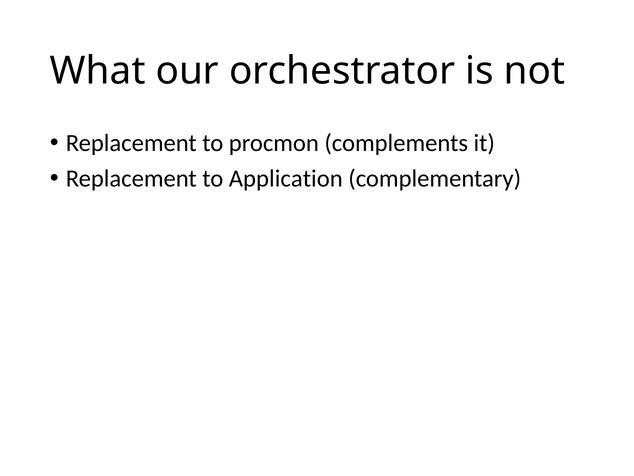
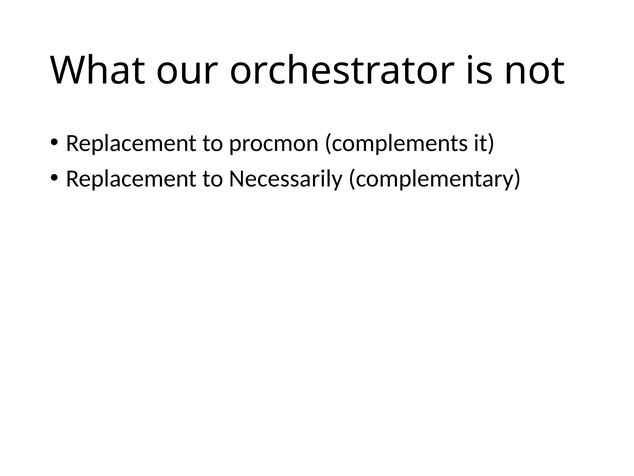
Application: Application -> Necessarily (286, 178)
